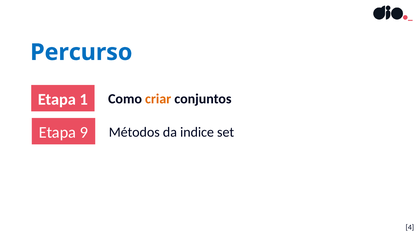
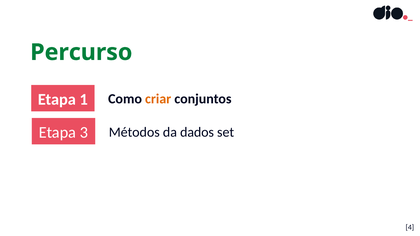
Percurso colour: blue -> green (81, 52)
9: 9 -> 3 (84, 132)
indice: indice -> dados (197, 132)
